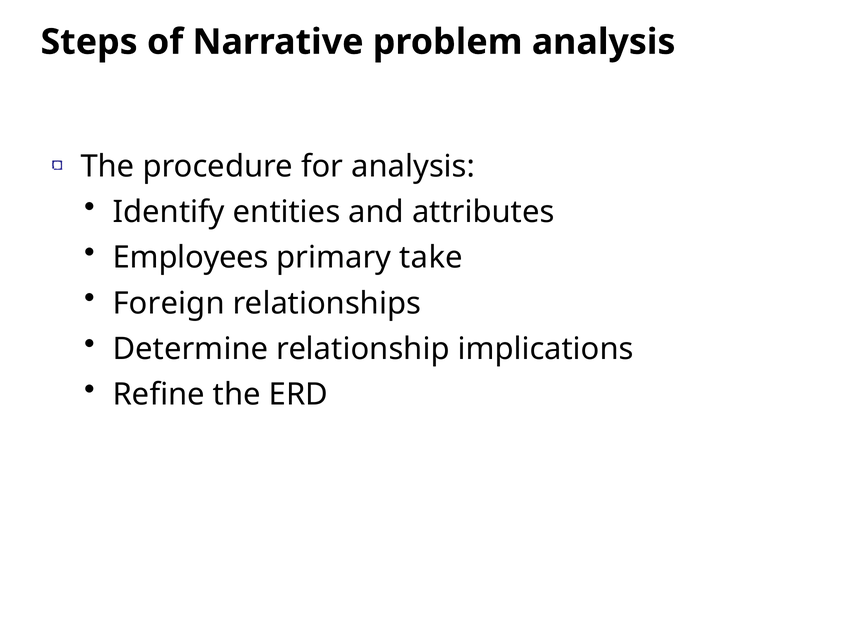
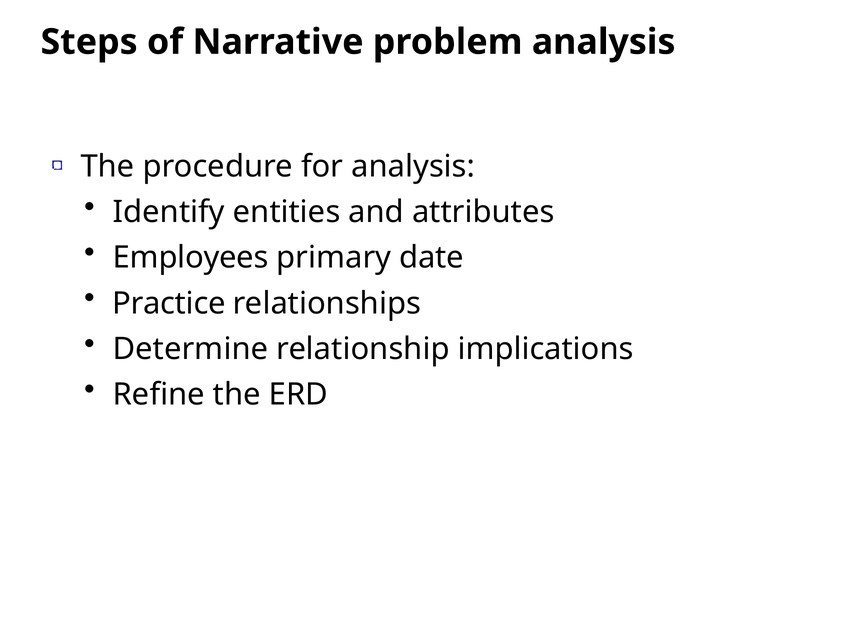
take: take -> date (431, 258)
Foreign: Foreign -> Practice (169, 303)
